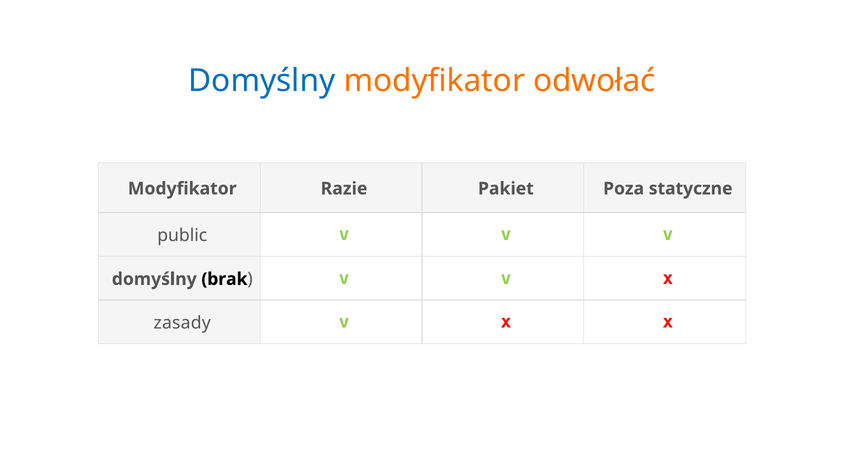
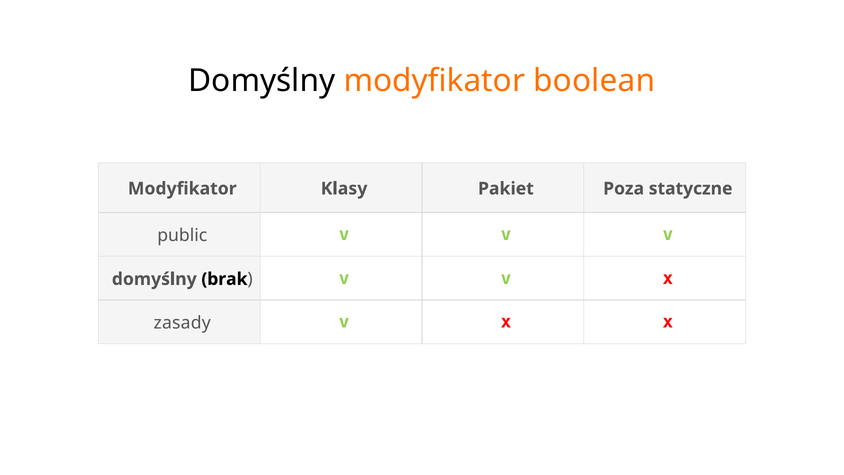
Domyślny colour: blue -> black (262, 81)
odwołać: odwołać -> boolean (594, 81)
Razie: Razie -> Klasy (344, 189)
